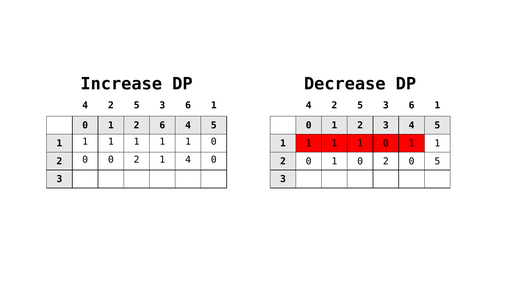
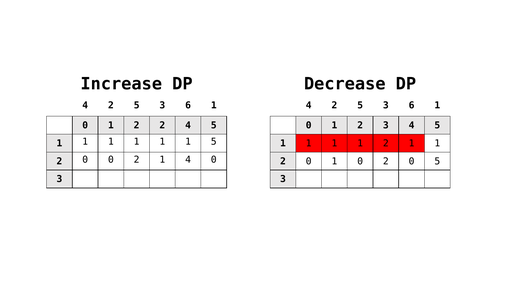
2 6: 6 -> 2 (162, 125)
0: 0 -> 5 (214, 142)
0: 0 -> 2 (386, 143)
